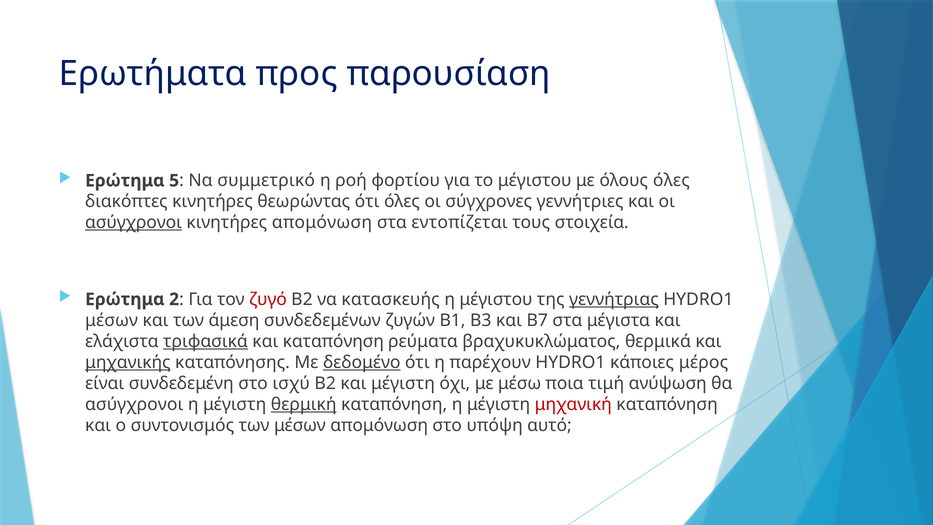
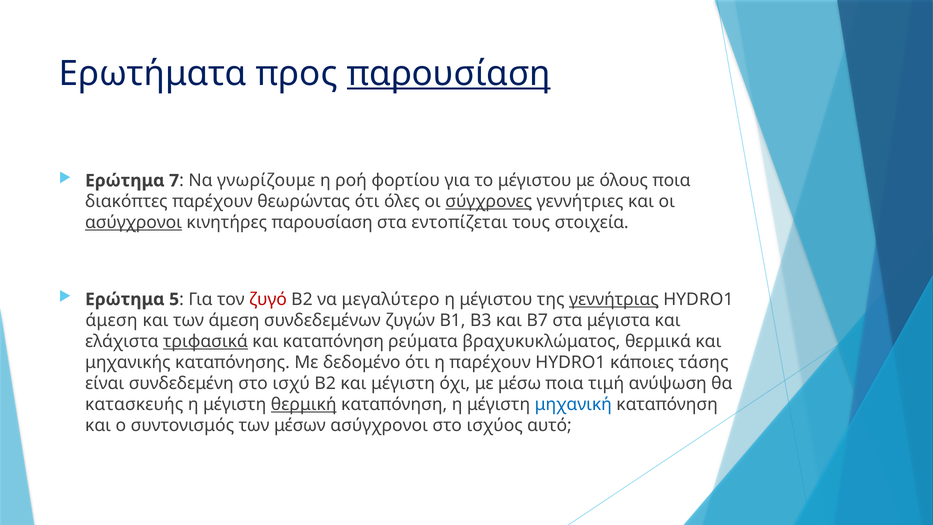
παρουσίαση underline: none -> present (449, 74)
5: 5 -> 7 (174, 181)
συμμετρικό: συμμετρικό -> γνωρίζουμε (266, 181)
όλους όλες: όλες -> ποια (672, 181)
διακόπτες κινητήρες: κινητήρες -> παρέχουν (213, 202)
σύγχρονες underline: none -> present (489, 202)
κινητήρες απομόνωση: απομόνωση -> παρουσίαση (322, 223)
2: 2 -> 5 (174, 299)
κατασκευής: κατασκευής -> μεγαλύτερο (391, 299)
μέσων: μέσων -> άμεση (111, 320)
μηχανικής underline: present -> none (128, 362)
δεδομένο underline: present -> none (362, 362)
μέρος: μέρος -> τάσης (704, 362)
ασύγχρονοι: ασύγχρονοι -> κατασκευής (134, 404)
μηχανική colour: red -> blue (573, 404)
μέσων απομόνωση: απομόνωση -> ασύγχρονοι (379, 425)
υπόψη: υπόψη -> ισχύος (495, 425)
